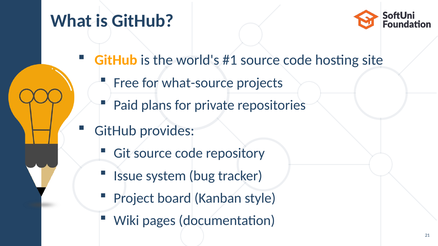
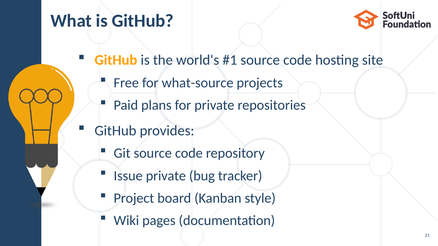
Issue system: system -> private (166, 176)
